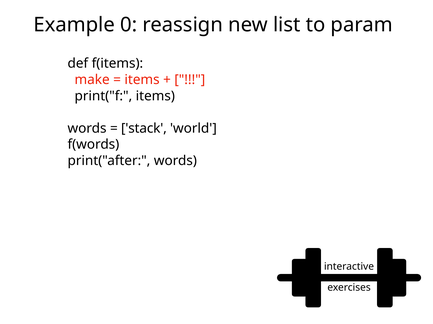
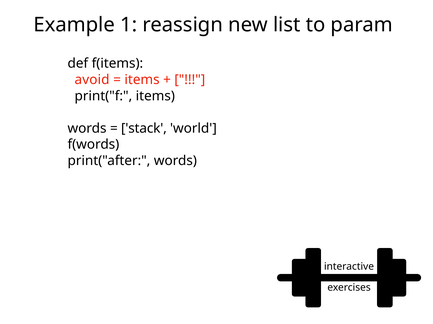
0: 0 -> 1 (129, 25)
make: make -> avoid (92, 80)
